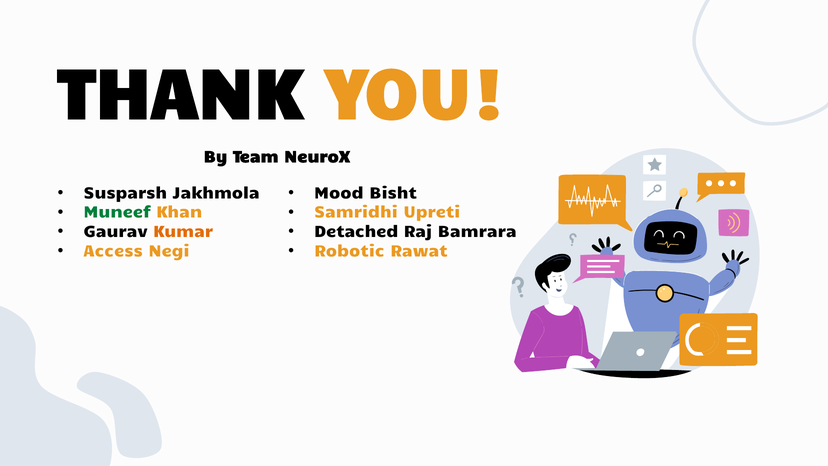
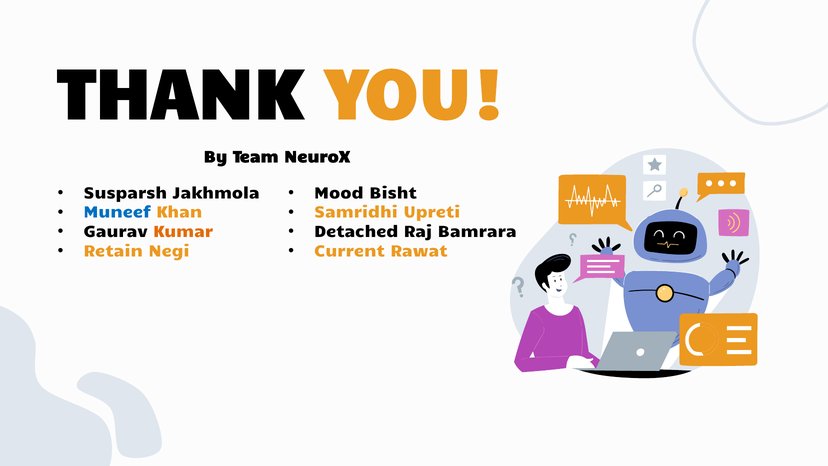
Muneef colour: green -> blue (117, 212)
Access: Access -> Retain (113, 251)
Robotic: Robotic -> Current (349, 251)
